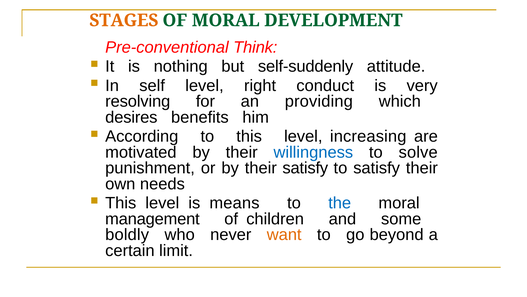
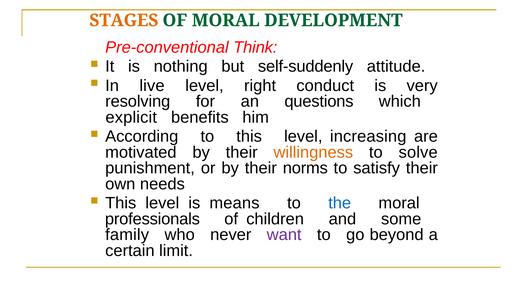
self: self -> live (152, 85)
providing: providing -> questions (319, 101)
desires: desires -> explicit (131, 117)
willingness colour: blue -> orange (313, 152)
their satisfy: satisfy -> norms (305, 168)
management: management -> professionals (152, 219)
boldly: boldly -> family (127, 234)
want colour: orange -> purple (284, 234)
